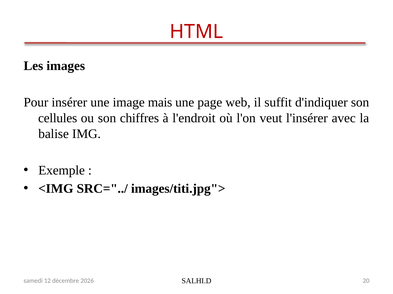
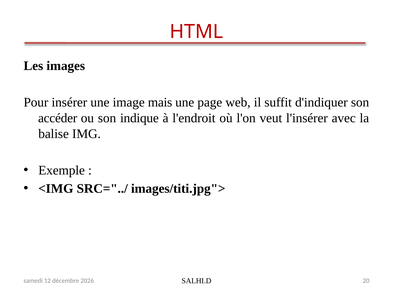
cellules: cellules -> accéder (58, 118)
chiffres: chiffres -> indique (139, 118)
